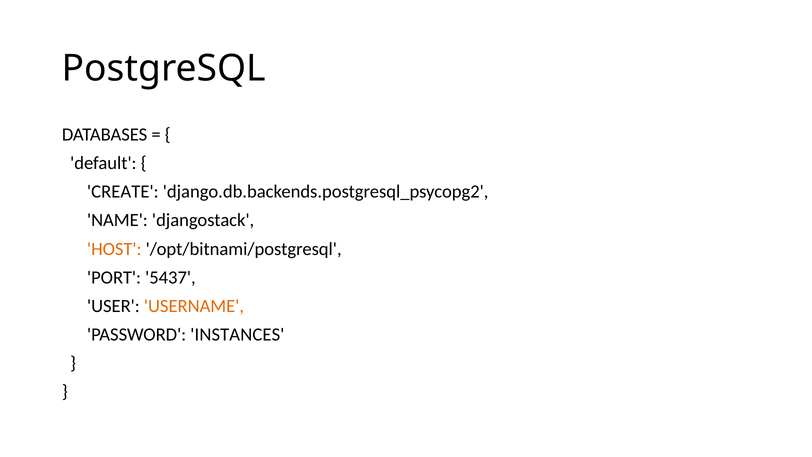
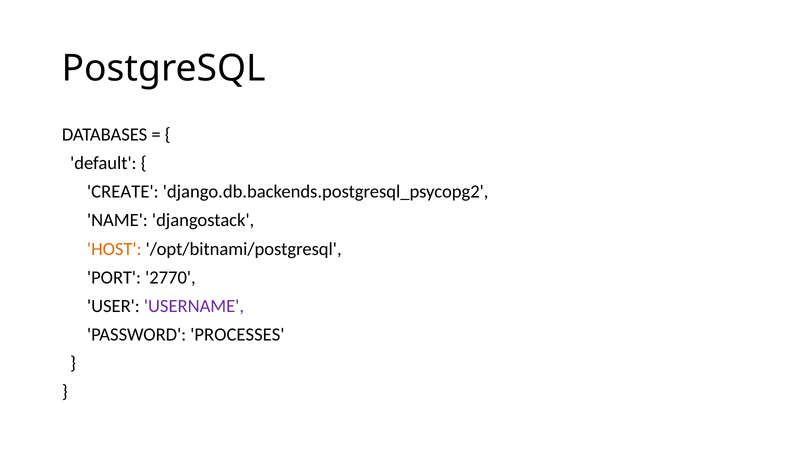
5437: 5437 -> 2770 (170, 277)
USERNAME colour: orange -> purple (194, 306)
INSTANCES: INSTANCES -> PROCESSES (237, 334)
